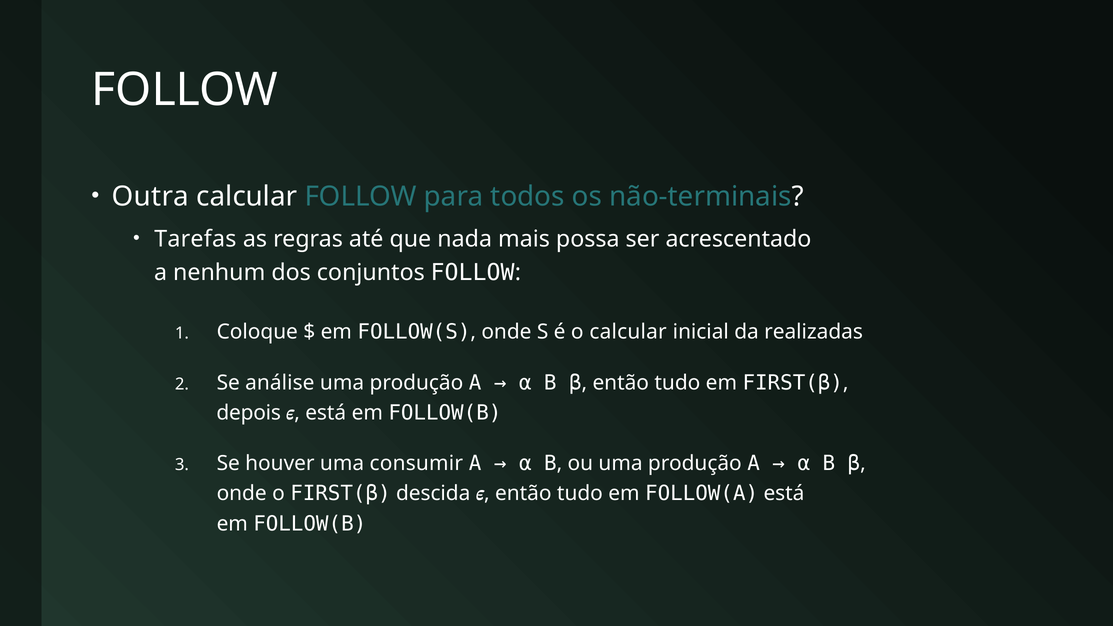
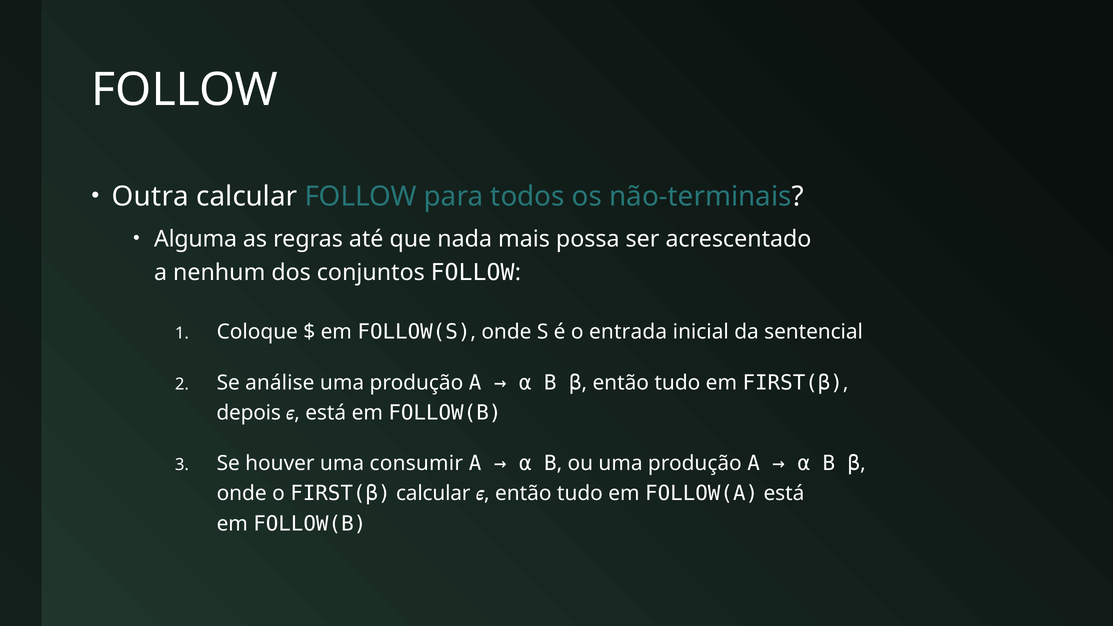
Tarefas: Tarefas -> Alguma (196, 239)
o calcular: calcular -> entrada (628, 332)
realizadas: realizadas -> sentencial (814, 332)
FIRST(β descida: descida -> calcular (433, 494)
